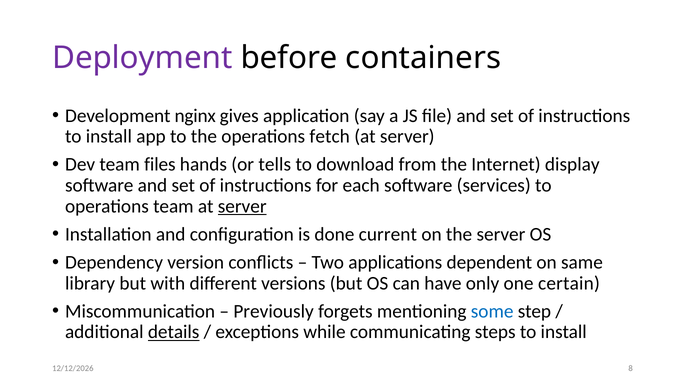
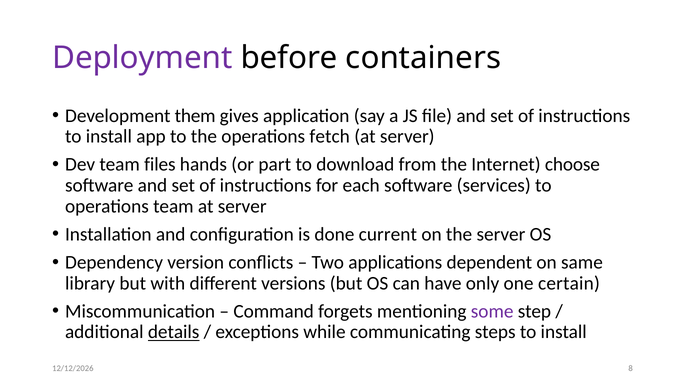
nginx: nginx -> them (195, 115)
tells: tells -> part (275, 164)
display: display -> choose (572, 164)
server underline: present -> none (242, 206)
Previously: Previously -> Command (274, 311)
some colour: blue -> purple (492, 311)
